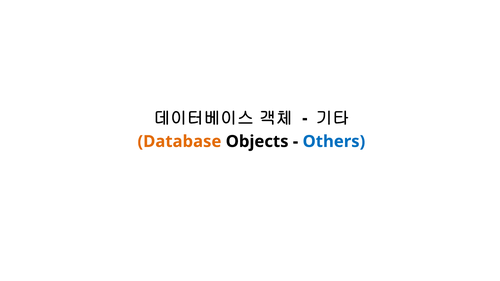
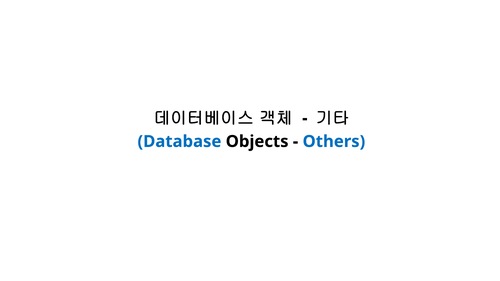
Database colour: orange -> blue (179, 142)
